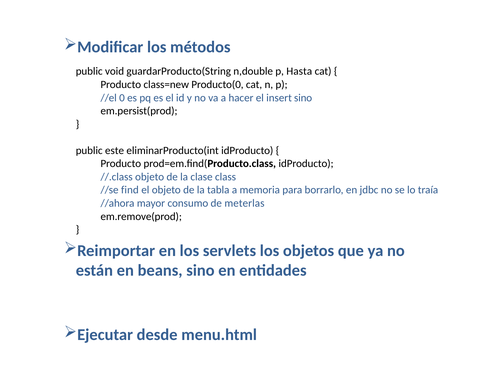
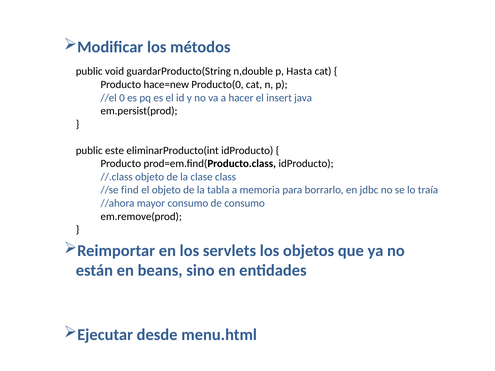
class=new: class=new -> hace=new (166, 85)
insert sino: sino -> java (303, 98)
de meterlas: meterlas -> consumo (245, 203)
